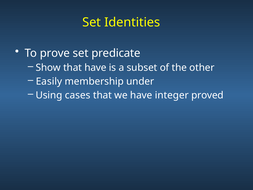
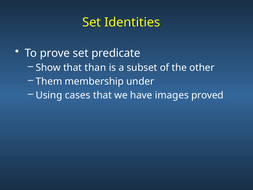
that have: have -> than (95, 68)
Easily: Easily -> Them (49, 81)
integer: integer -> images (172, 95)
